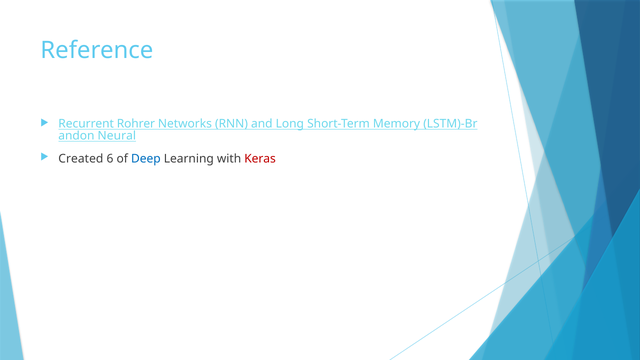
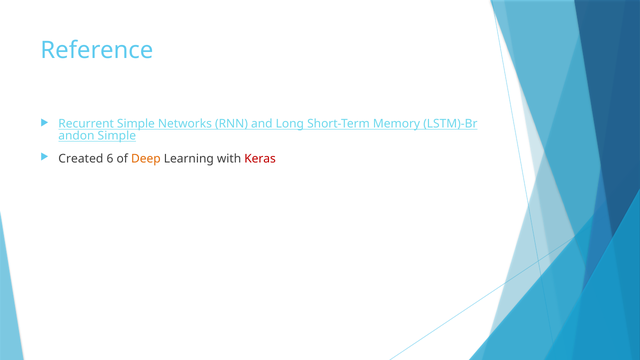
Recurrent Rohrer: Rohrer -> Simple (136, 124)
Neural: Neural -> Simple (117, 136)
Deep colour: blue -> orange (146, 159)
